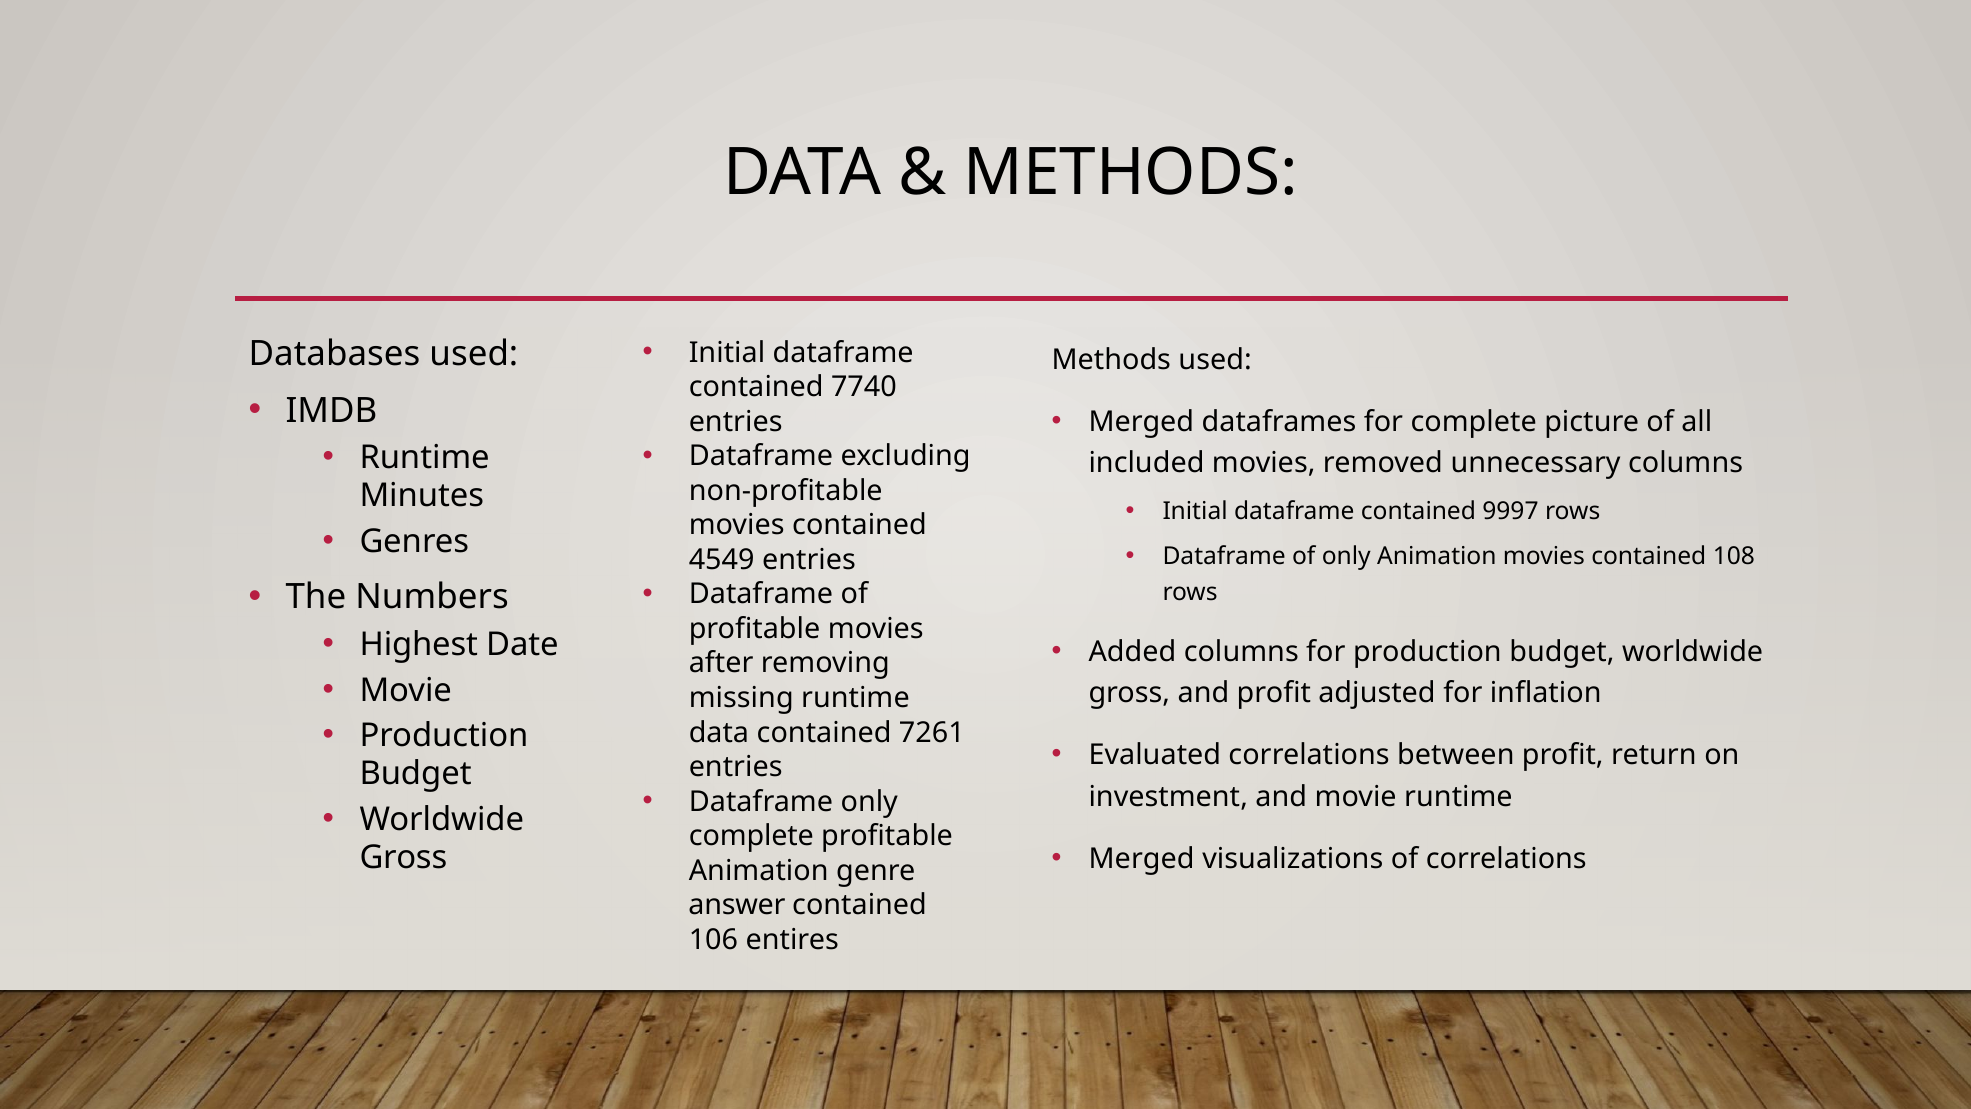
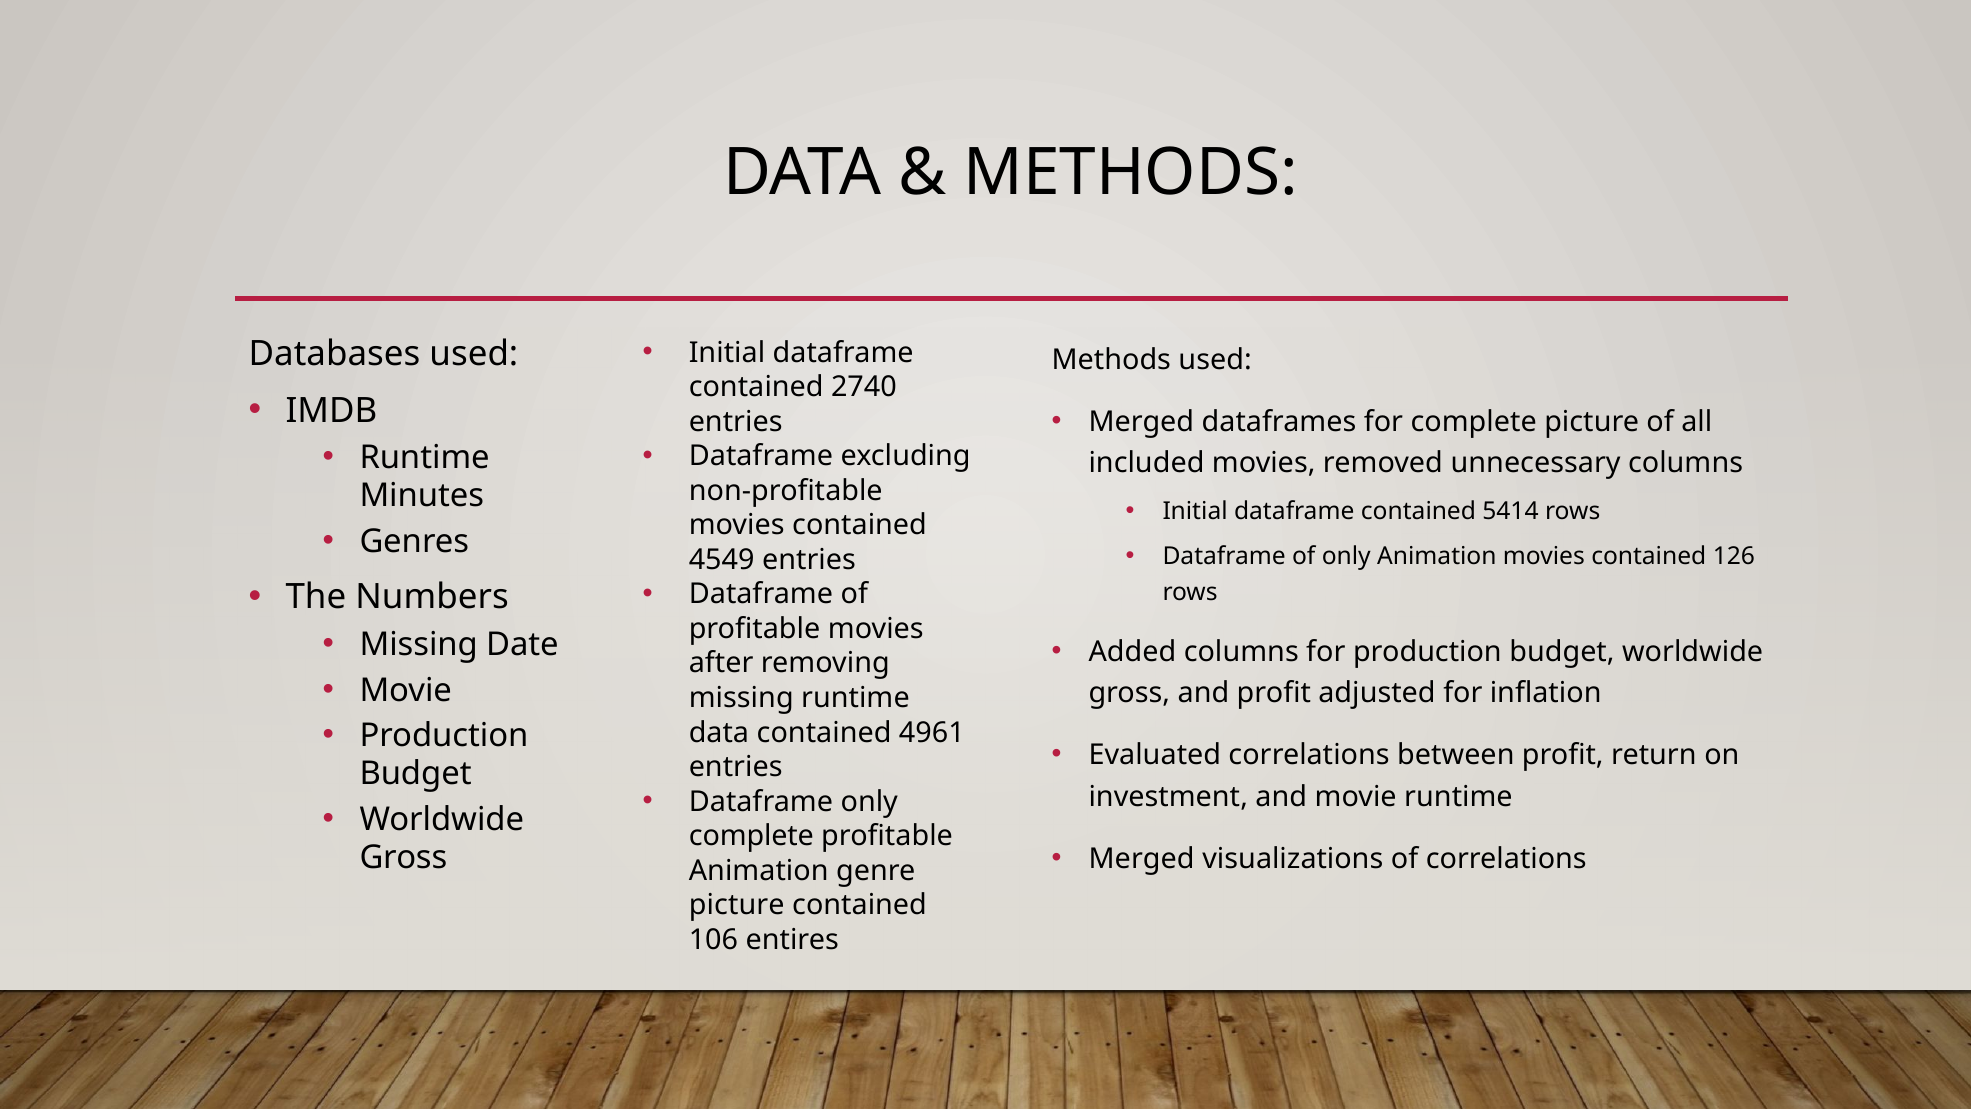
7740: 7740 -> 2740 (864, 387)
9997: 9997 -> 5414 (1510, 511)
108: 108 -> 126 (1734, 557)
Highest: Highest -> Missing (419, 644)
7261: 7261 -> 4961 (932, 732)
answer: answer -> picture (737, 905)
